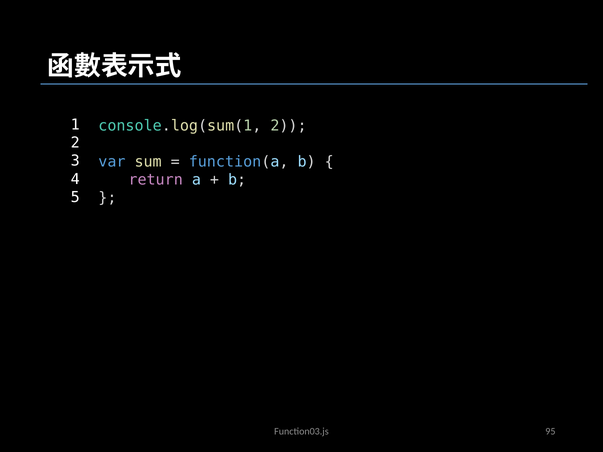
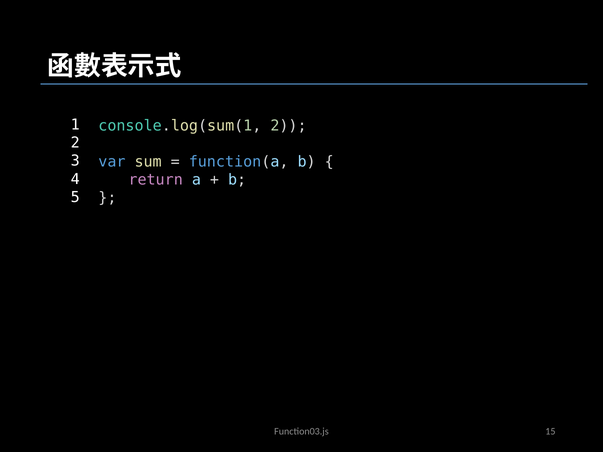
95: 95 -> 15 (550, 432)
